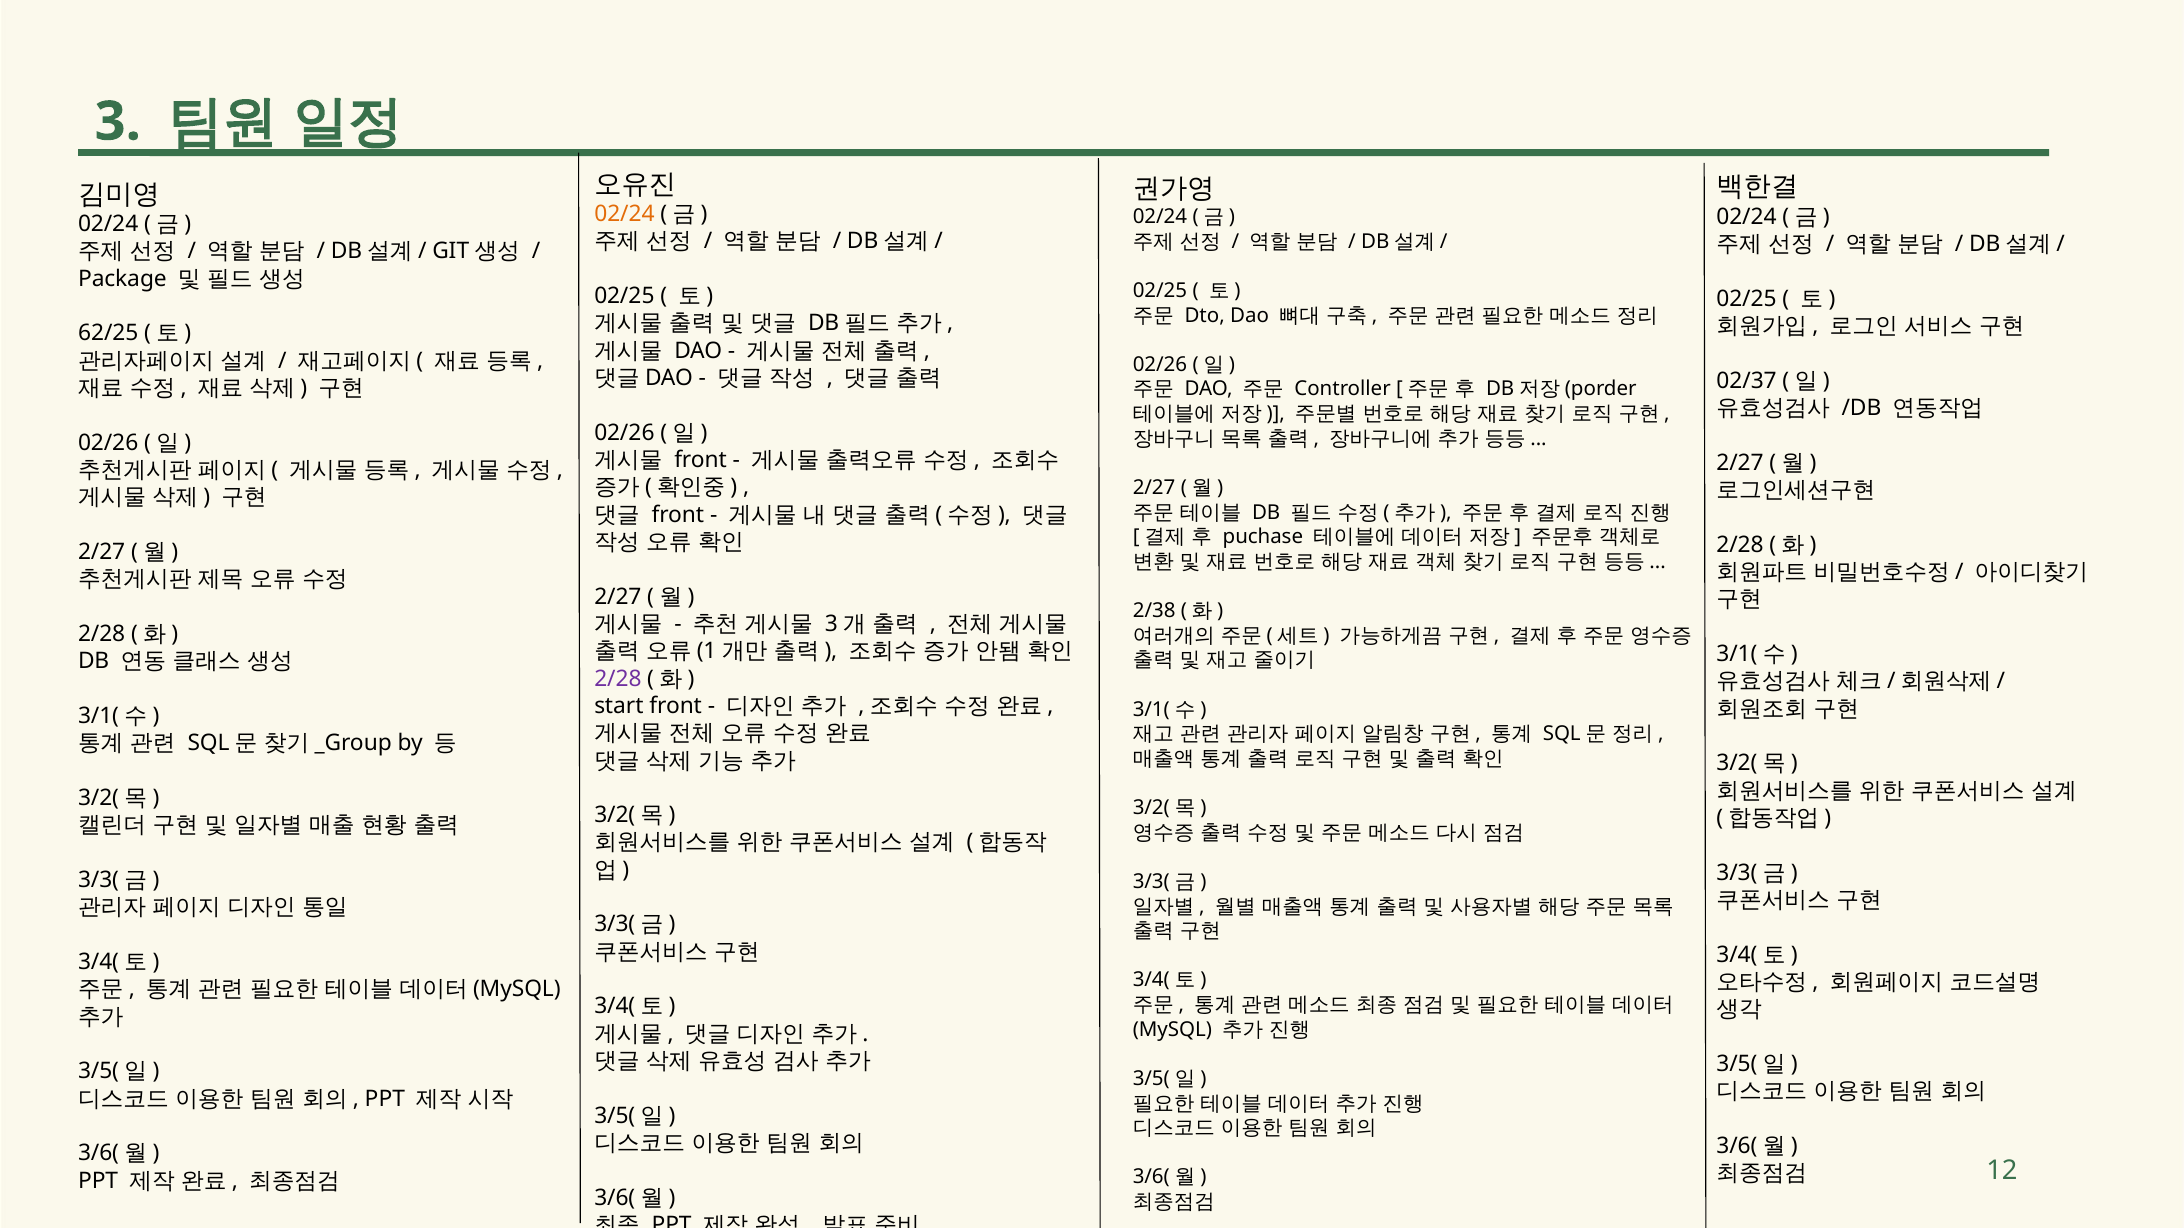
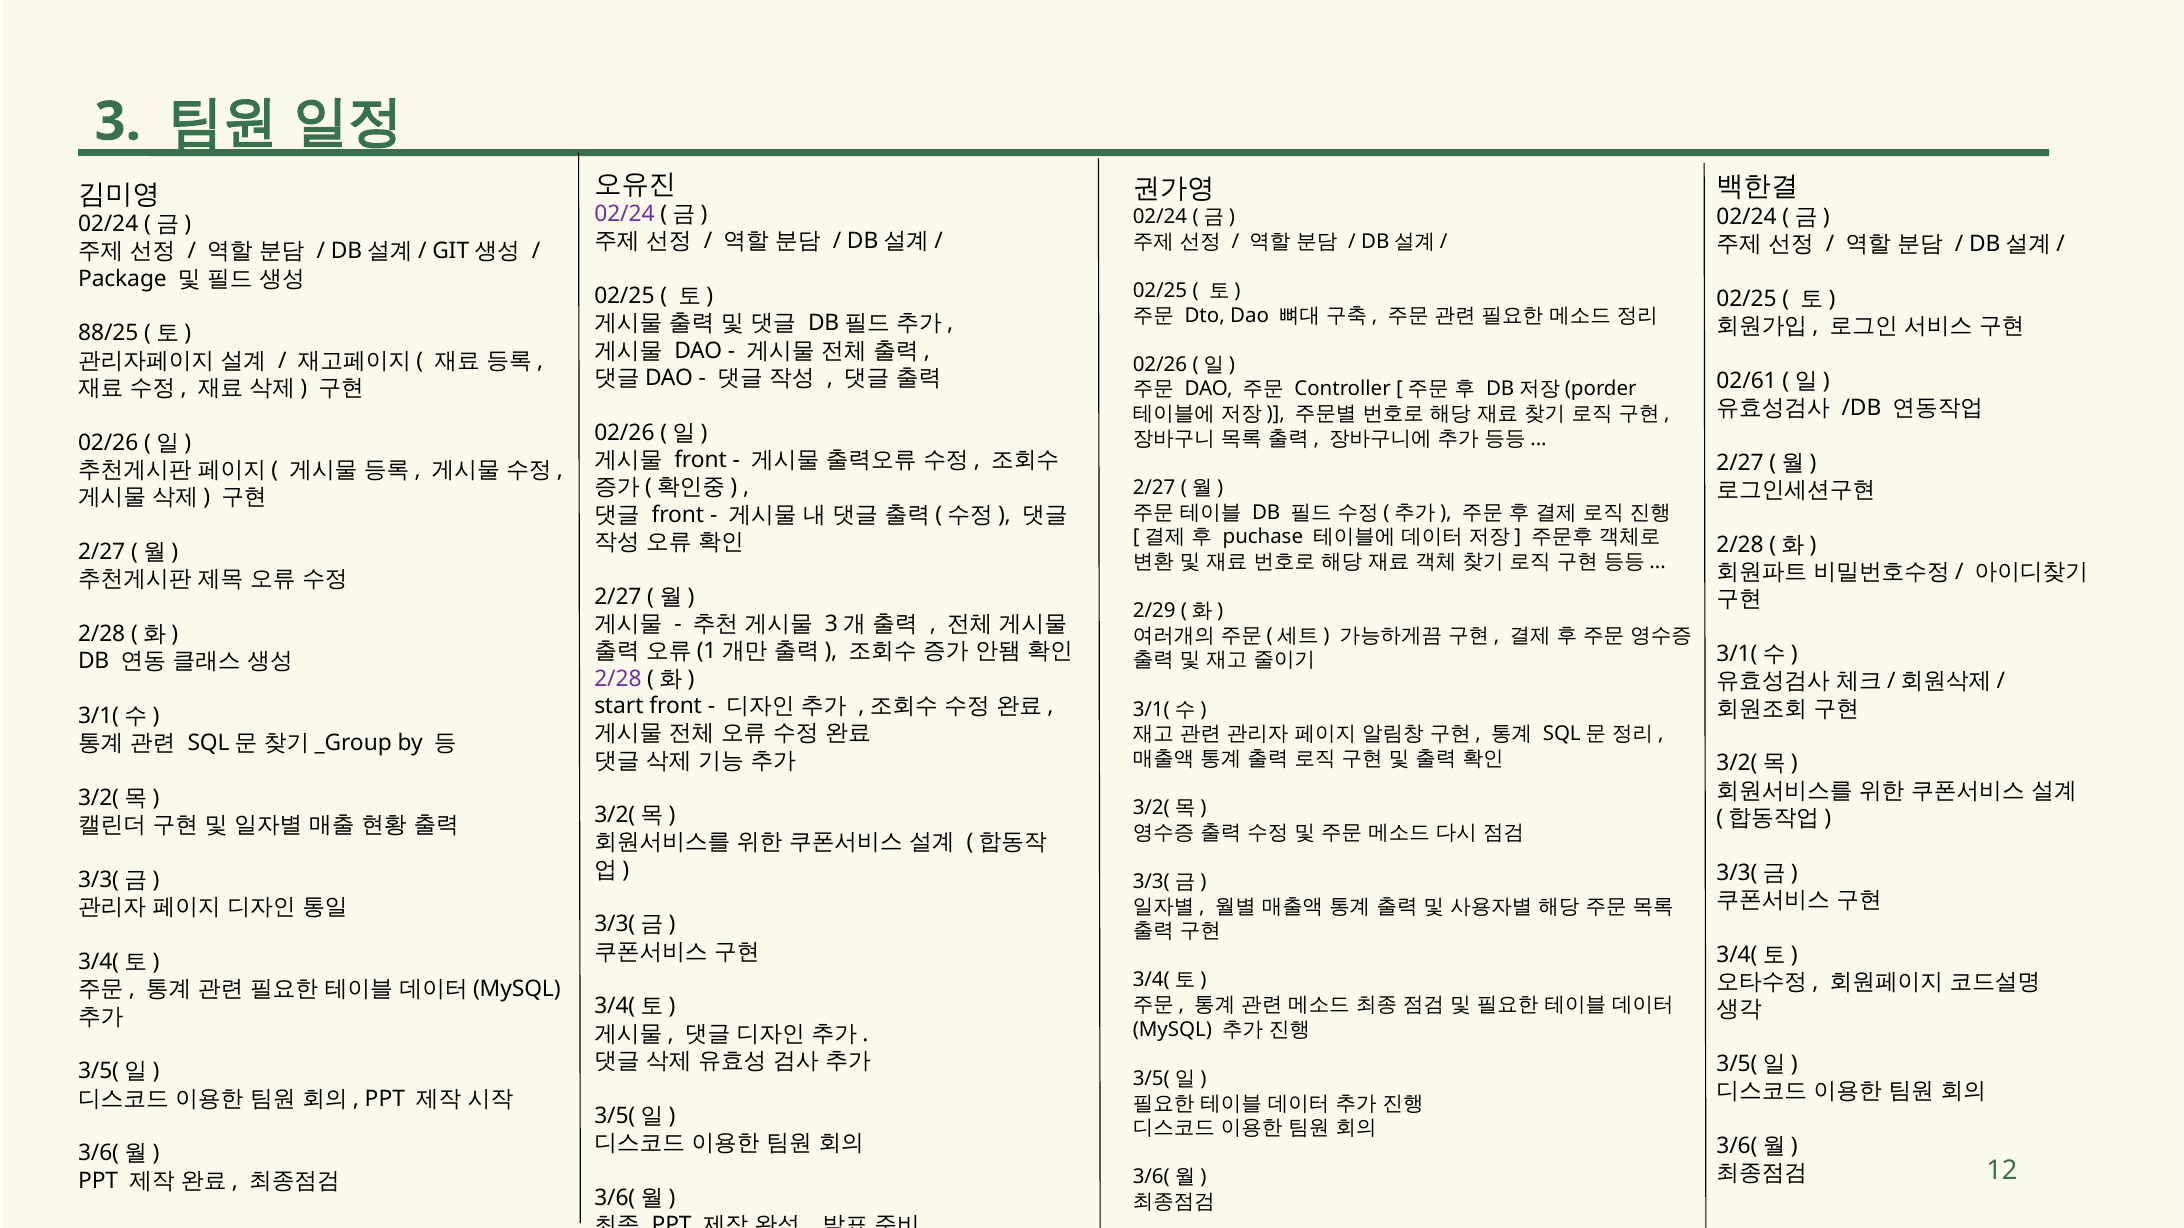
02/24 colour: orange -> purple (624, 214)
62/25: 62/25 -> 88/25 (108, 334)
02/37: 02/37 -> 02/61 (1747, 381)
2/38: 2/38 -> 2/29 (1154, 611)
